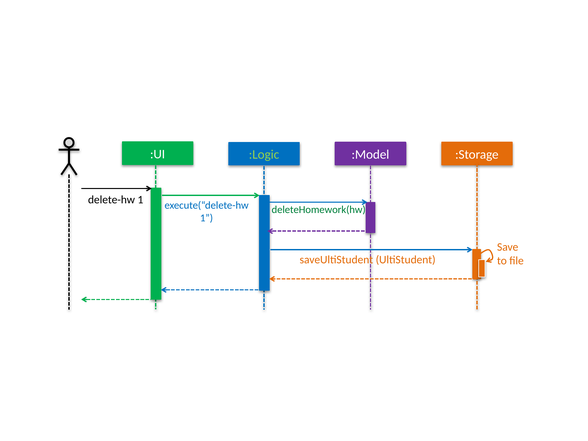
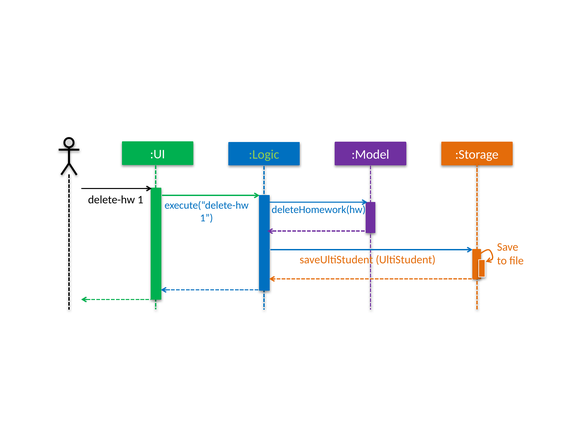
deleteHomework(hw colour: green -> blue (319, 210)
